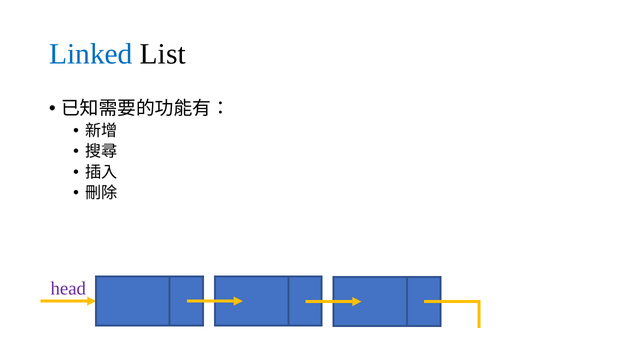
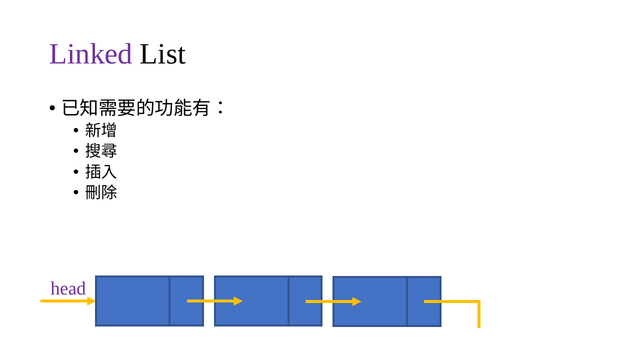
Linked colour: blue -> purple (91, 54)
